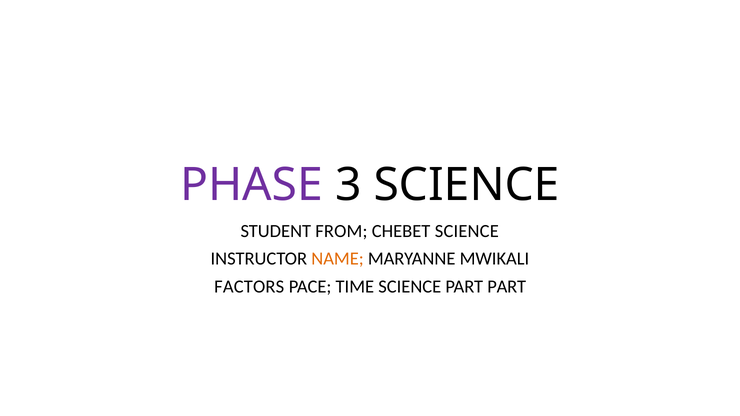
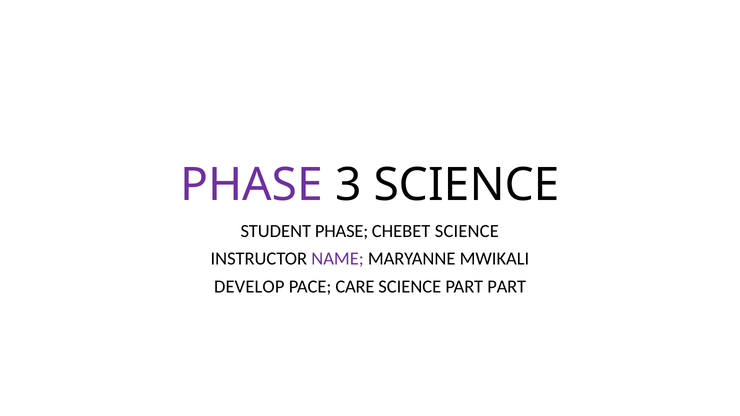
STUDENT FROM: FROM -> PHASE (342, 231)
NAME colour: orange -> purple (338, 259)
FACTORS: FACTORS -> DEVELOP (249, 287)
TIME: TIME -> CARE (355, 287)
